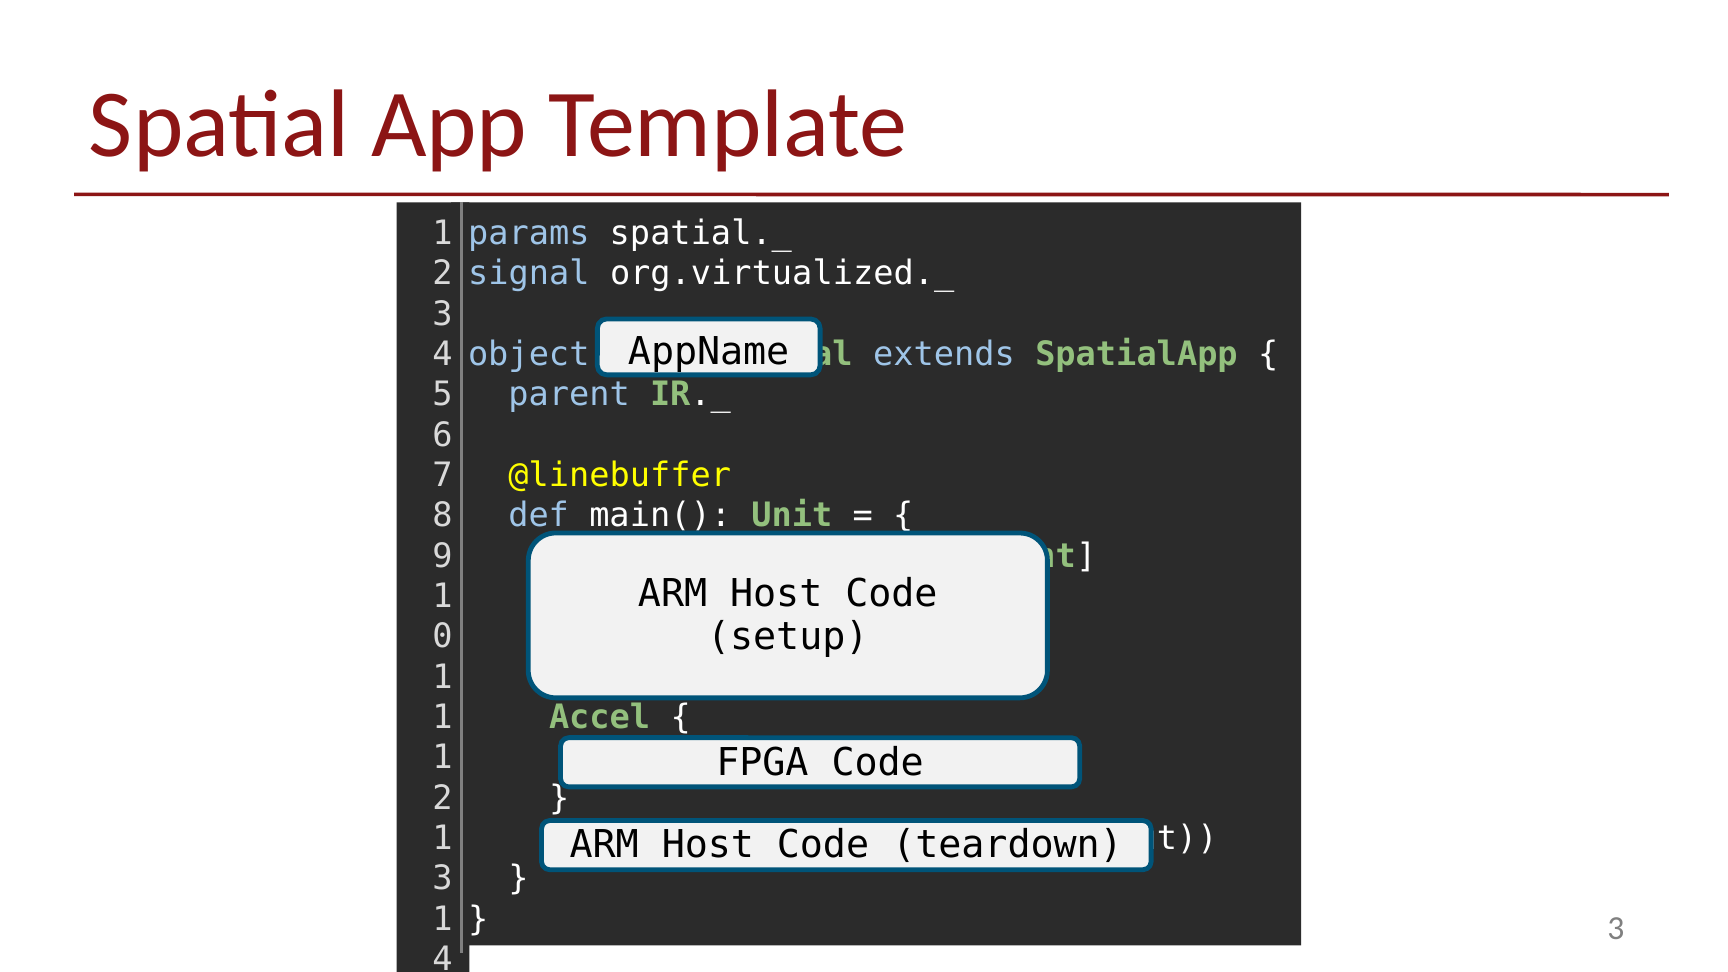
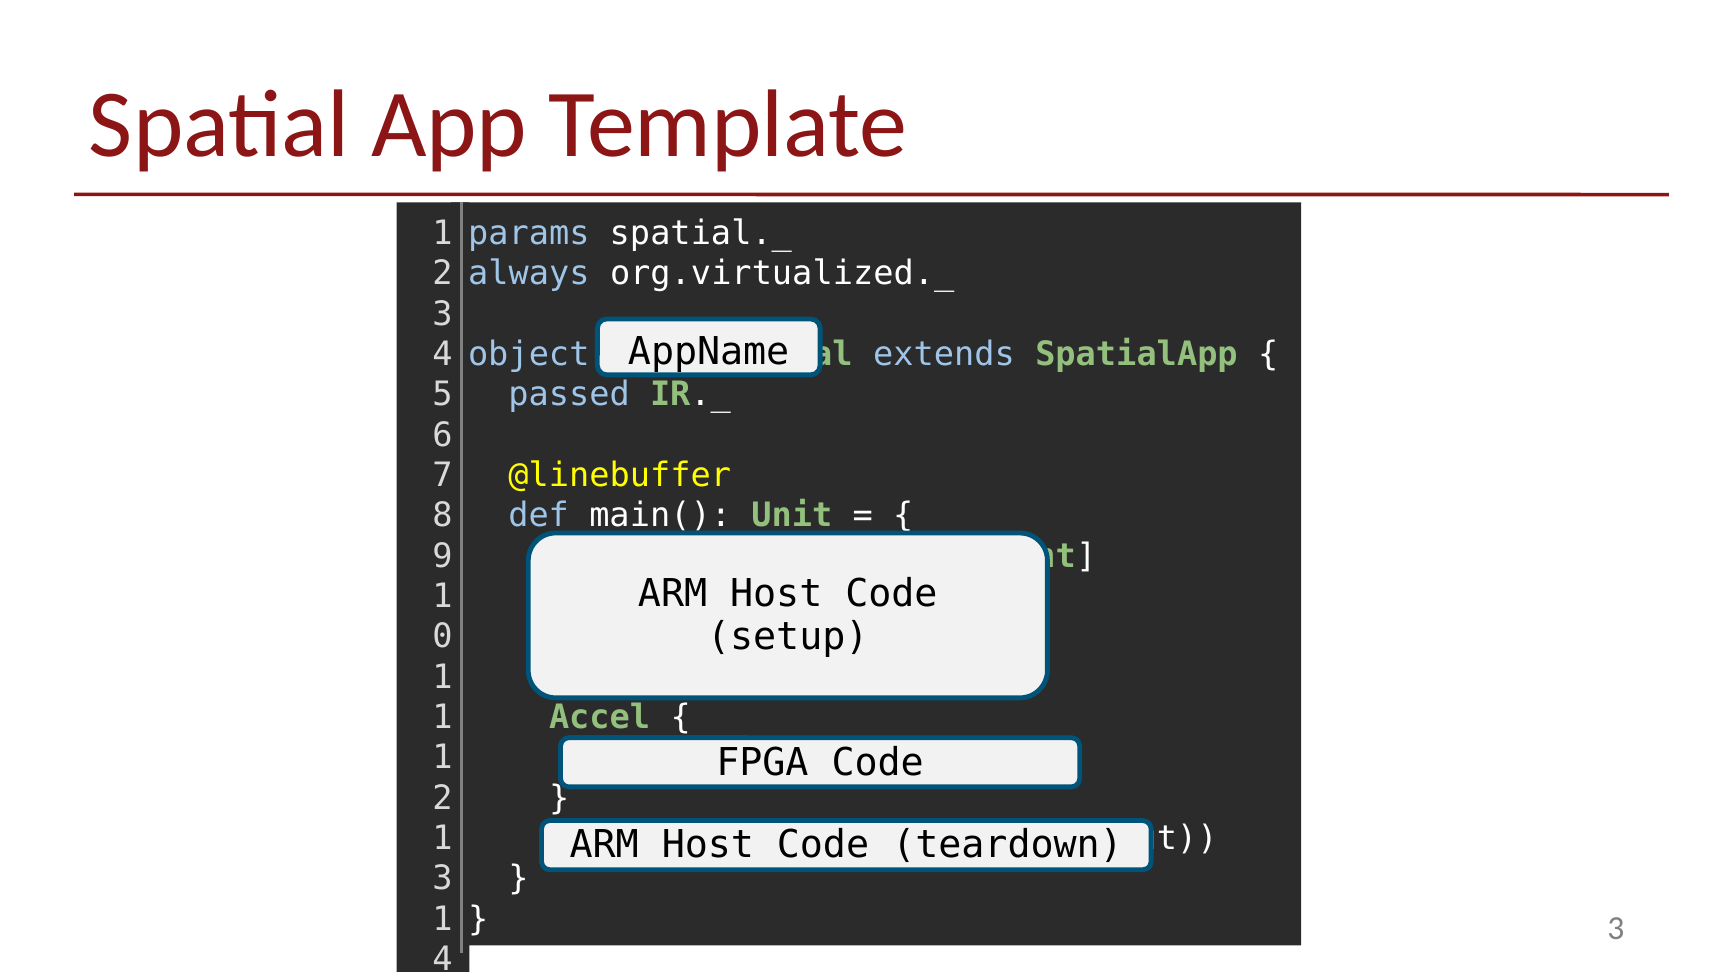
signal: signal -> always (529, 274)
parent: parent -> passed (569, 395)
